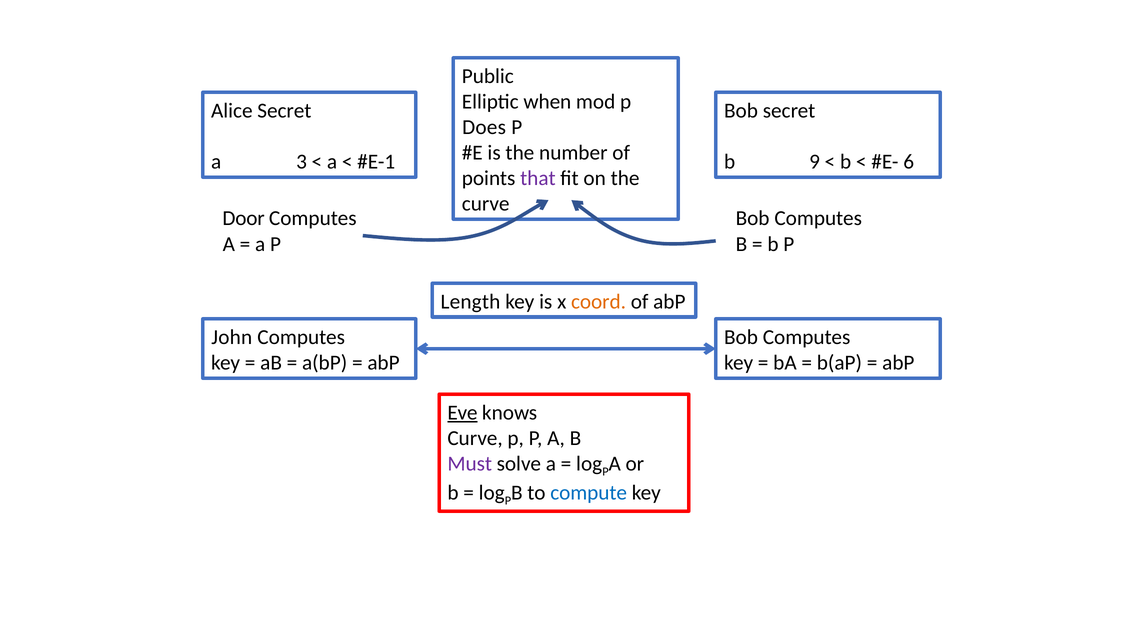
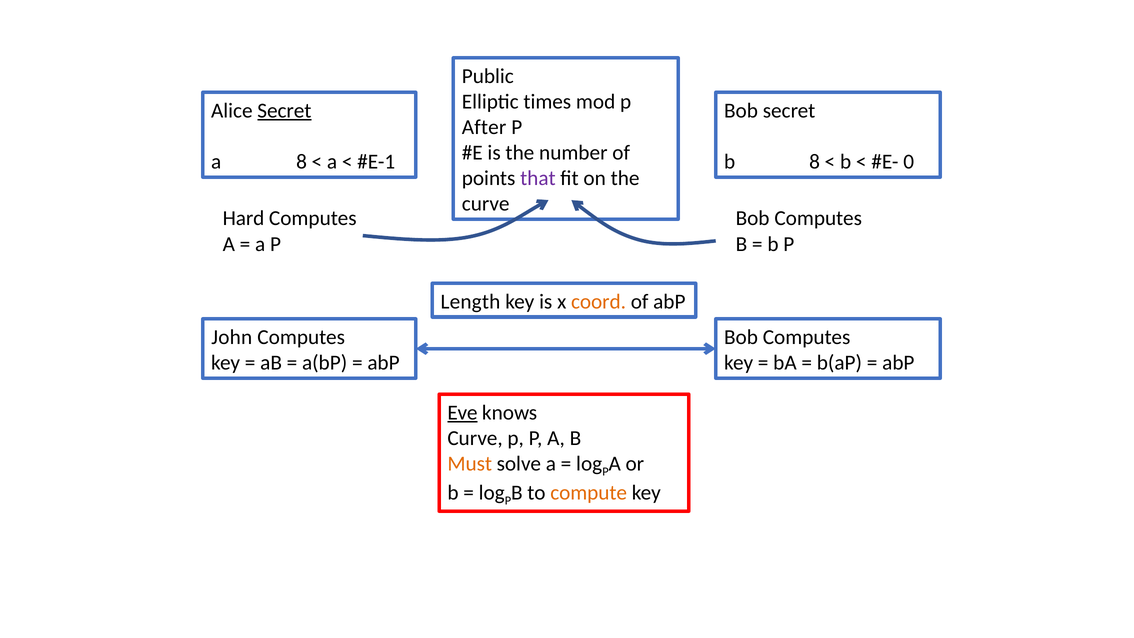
when: when -> times (547, 102)
Secret underline: none -> present (284, 111)
Does: Does -> After (484, 127)
a 3: 3 -> 8 (302, 162)
b 9: 9 -> 8 (815, 162)
6: 6 -> 0 (909, 162)
Door: Door -> Hard (244, 218)
Must colour: purple -> orange (470, 463)
compute colour: blue -> orange (589, 492)
